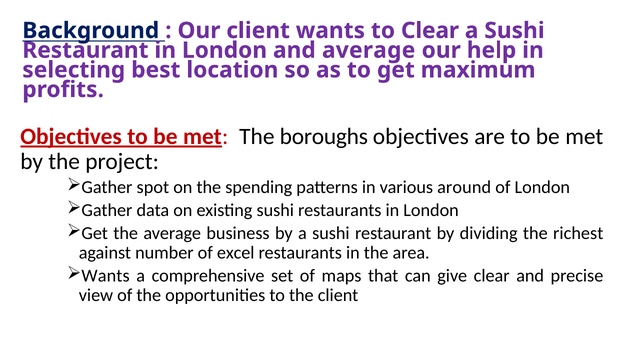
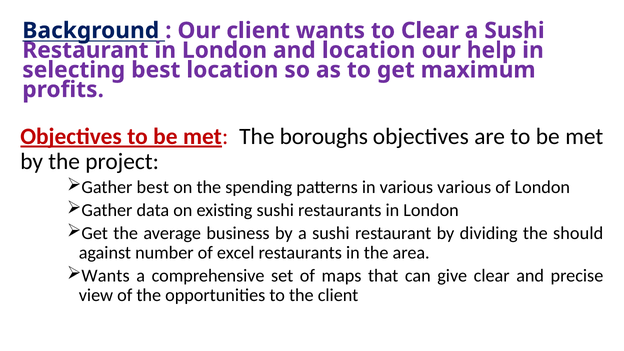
and average: average -> location (369, 50)
Gather spot: spot -> best (153, 187)
various around: around -> various (464, 187)
richest: richest -> should (578, 233)
